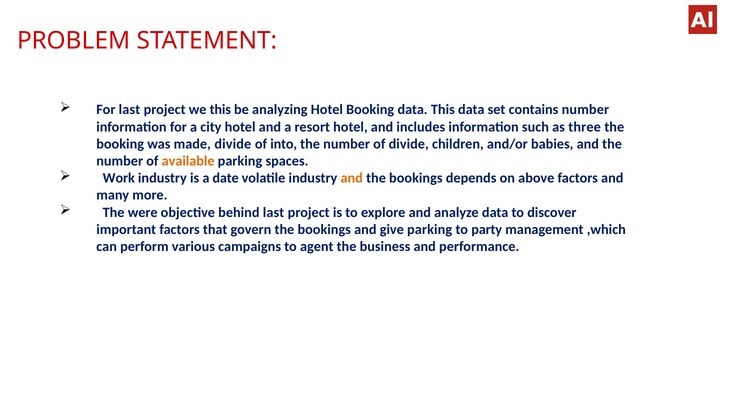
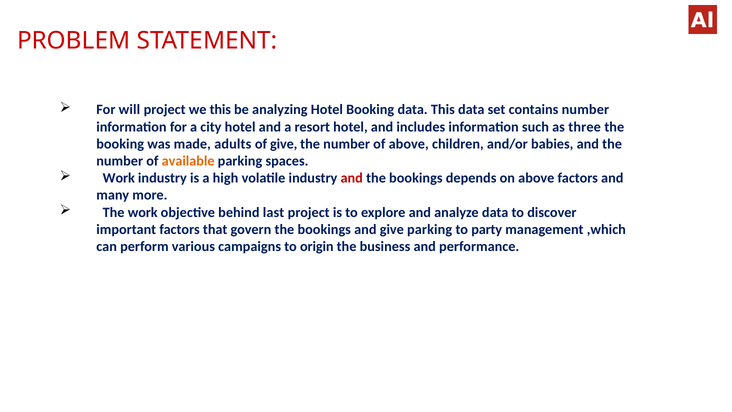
For last: last -> will (129, 110)
made divide: divide -> adults (233, 144)
of into: into -> give (284, 144)
of divide: divide -> above (409, 144)
date: date -> high (226, 178)
and colour: orange -> red (352, 178)
The were: were -> work (143, 212)
agent: agent -> origin (317, 246)
